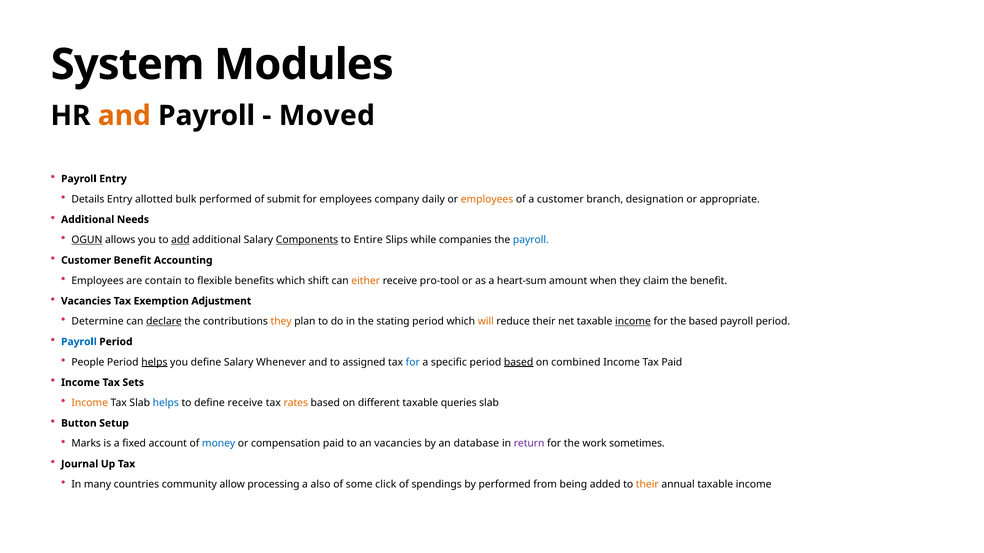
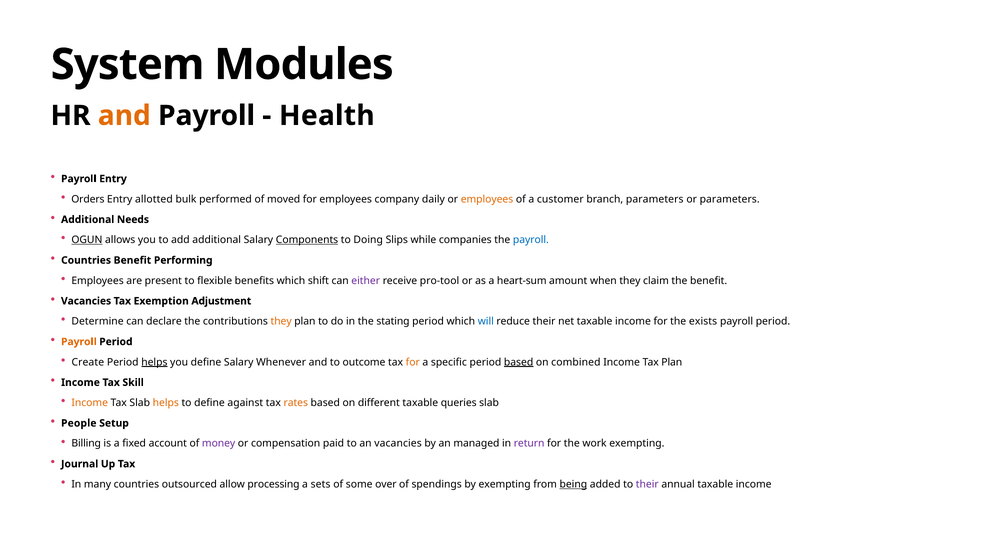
Moved: Moved -> Health (327, 116)
Details: Details -> Orders (88, 199)
submit: submit -> moved (284, 199)
branch designation: designation -> parameters (655, 199)
or appropriate: appropriate -> parameters (730, 199)
add underline: present -> none (180, 240)
Entire: Entire -> Doing (368, 240)
Customer: Customer -> Countries (86, 261)
Accounting: Accounting -> Performing (183, 261)
contain: contain -> present (163, 281)
either colour: orange -> purple (366, 281)
declare underline: present -> none (164, 322)
will colour: orange -> blue (486, 322)
income underline: present -> none (633, 322)
the based: based -> exists (703, 322)
Payroll colour: blue -> orange (79, 342)
People: People -> Create (88, 362)
assigned: assigned -> outcome (364, 362)
for colour: blue -> orange (413, 362)
Tax Paid: Paid -> Plan (672, 362)
Sets: Sets -> Skill (133, 383)
helps colour: blue -> orange (166, 403)
define receive: receive -> against (245, 403)
Button: Button -> People (79, 424)
Marks: Marks -> Billing (86, 444)
money colour: blue -> purple (219, 444)
database: database -> managed (476, 444)
work sometimes: sometimes -> exempting (637, 444)
community: community -> outsourced (189, 485)
also: also -> sets (321, 485)
click: click -> over (386, 485)
by performed: performed -> exempting (505, 485)
being underline: none -> present (573, 485)
their colour: orange -> purple (647, 485)
